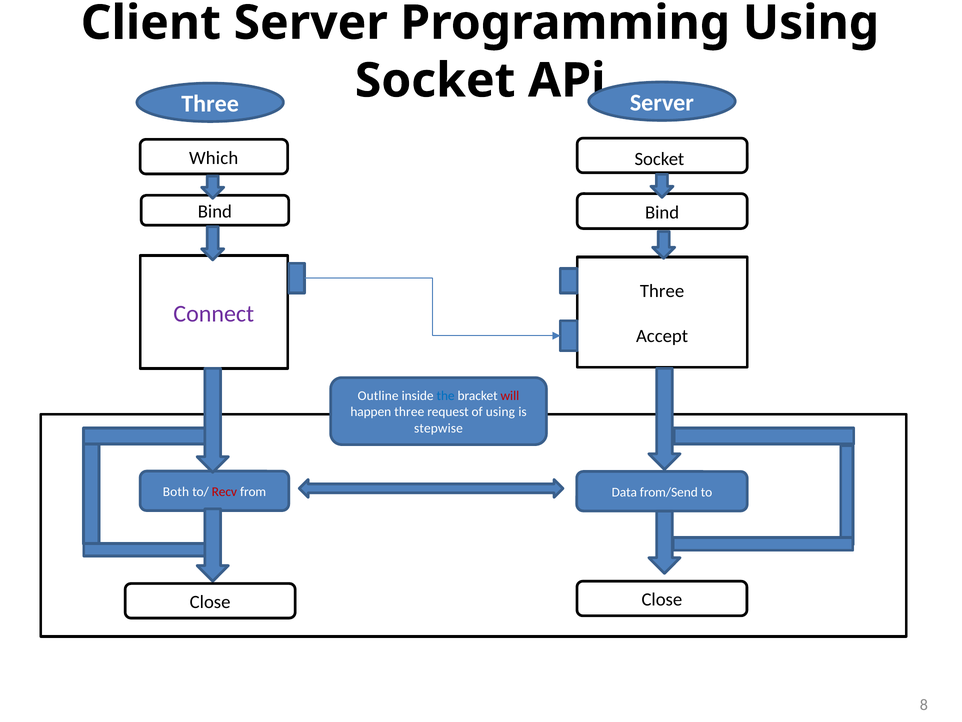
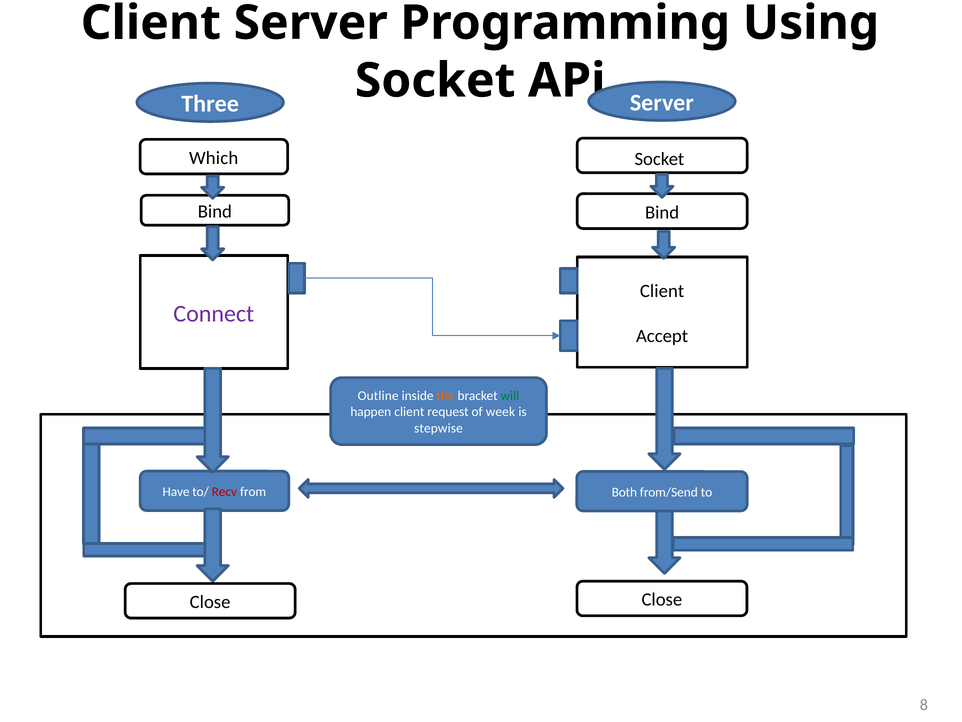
Three: Three -> Client (662, 291)
the colour: blue -> orange (446, 396)
will colour: red -> green (510, 396)
happen three: three -> client (409, 412)
of using: using -> week (500, 412)
Both: Both -> Have (176, 491)
Data: Data -> Both (624, 492)
